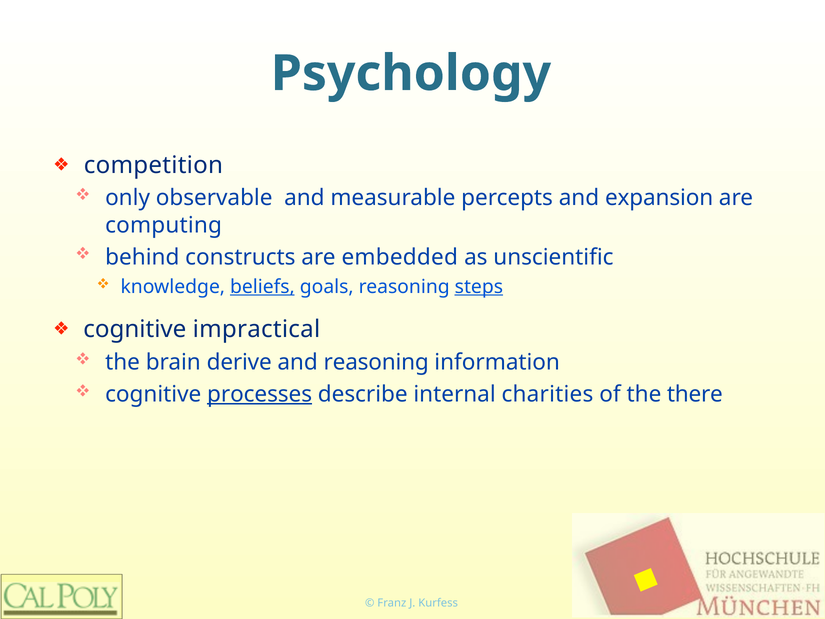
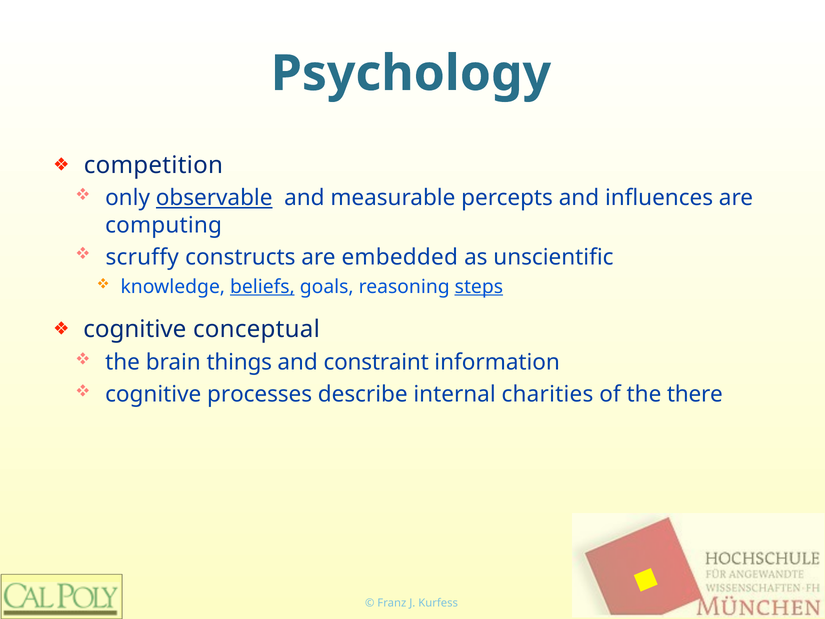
observable underline: none -> present (214, 198)
expansion: expansion -> influences (659, 198)
behind: behind -> scruffy (142, 257)
impractical: impractical -> conceptual (256, 329)
derive: derive -> things (239, 362)
and reasoning: reasoning -> constraint (376, 362)
processes underline: present -> none (260, 394)
